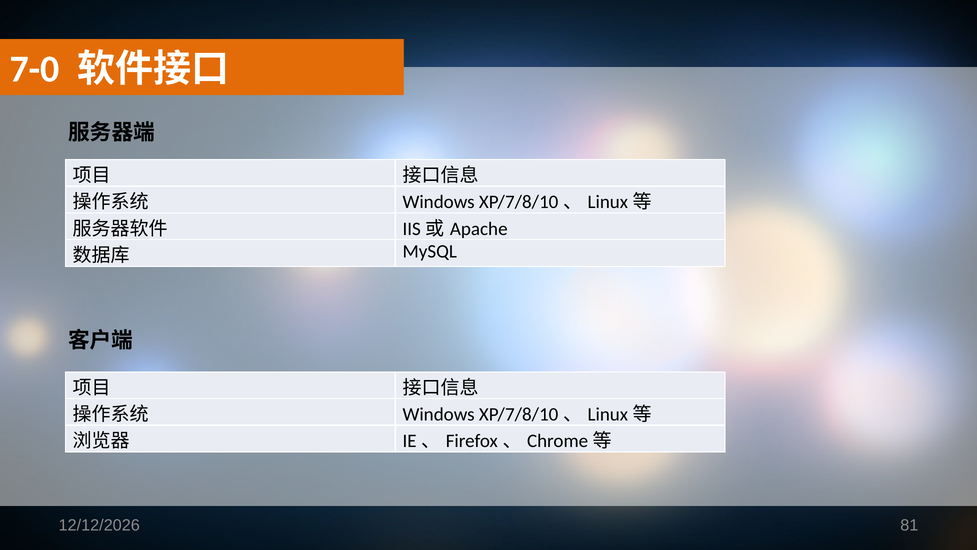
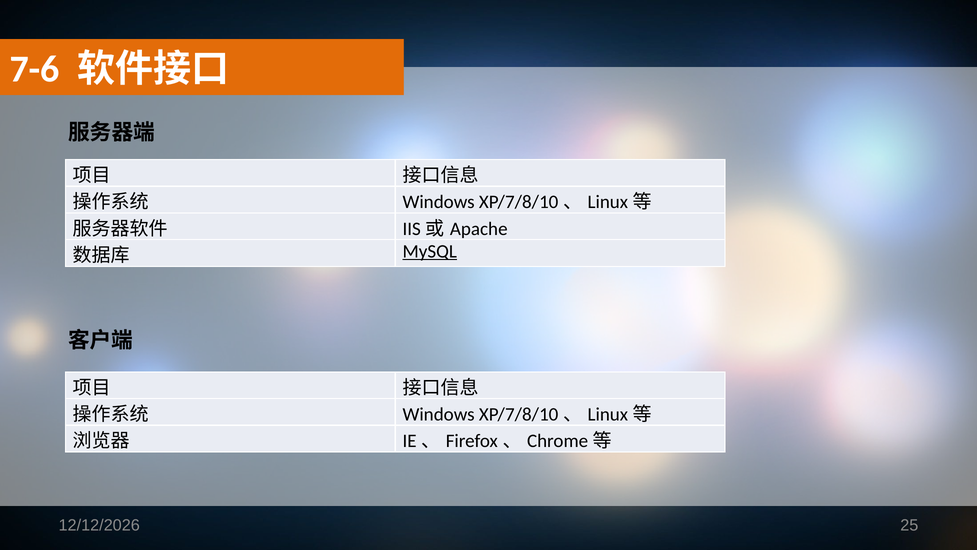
7-0: 7-0 -> 7-6 (35, 69)
MySQL underline: none -> present (430, 251)
81: 81 -> 25 (909, 525)
